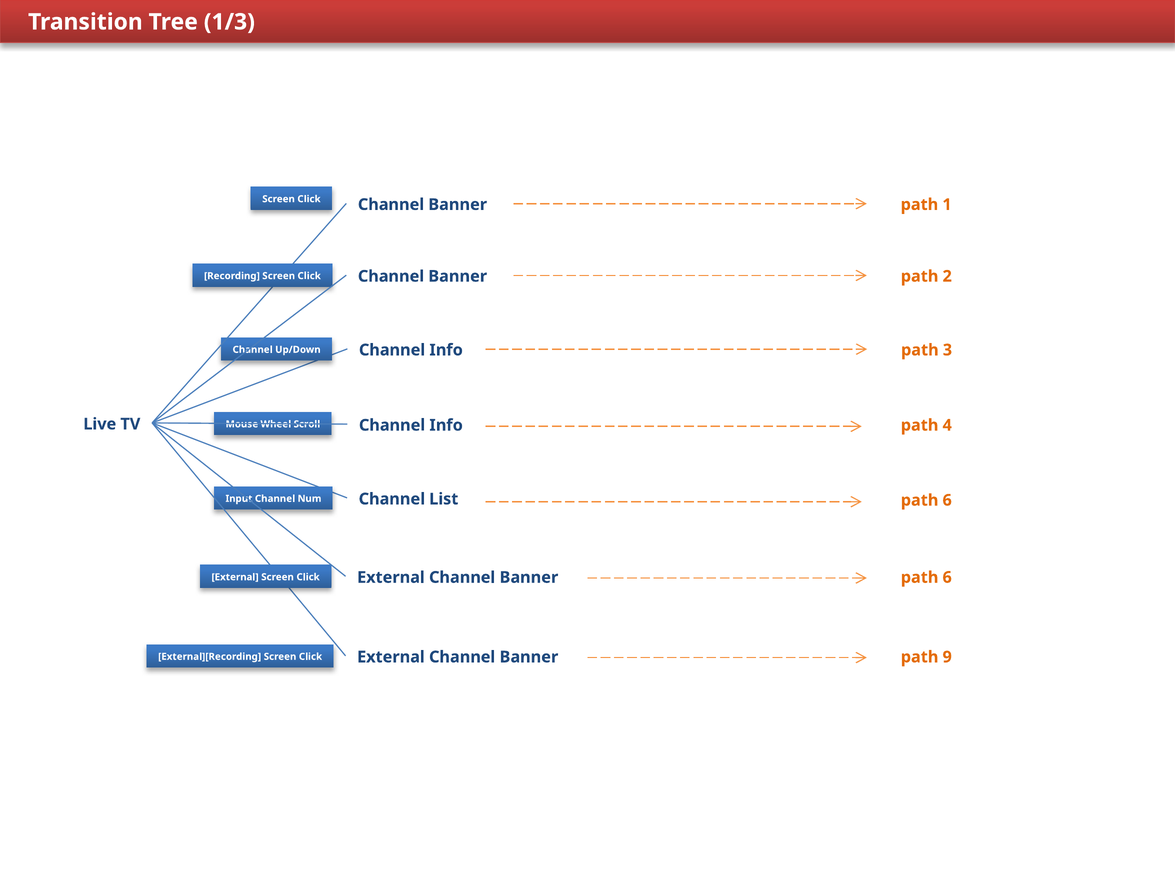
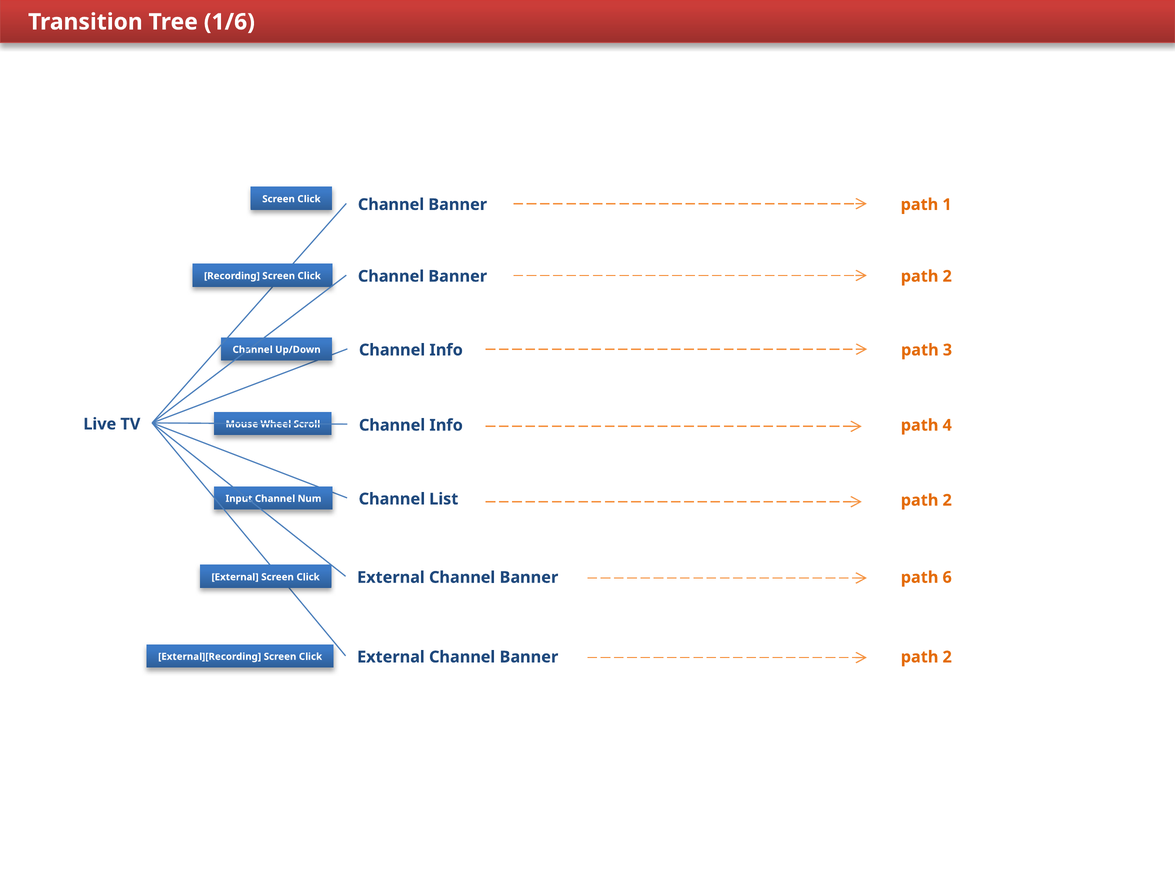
1/3: 1/3 -> 1/6 (229, 22)
6: 6 -> 2 (947, 500)
9: 9 -> 2 (947, 657)
